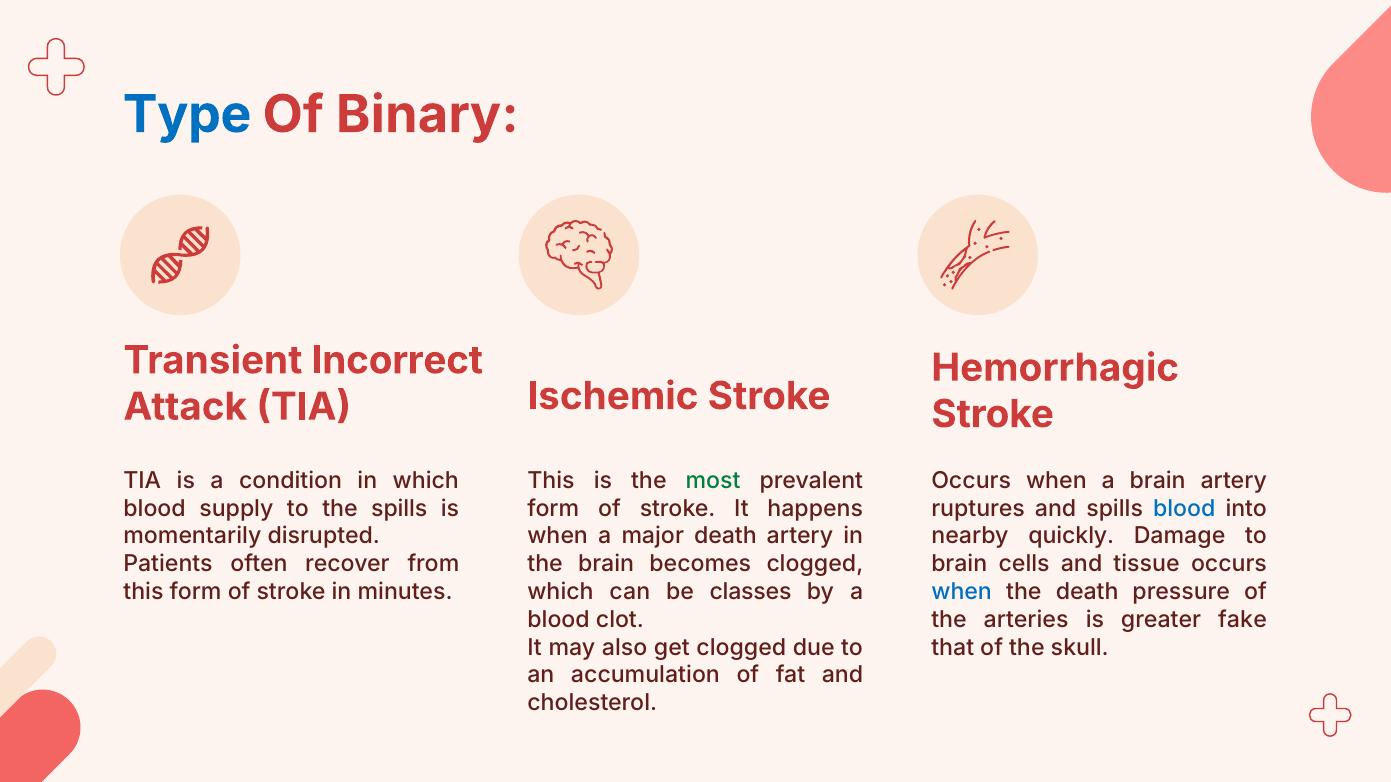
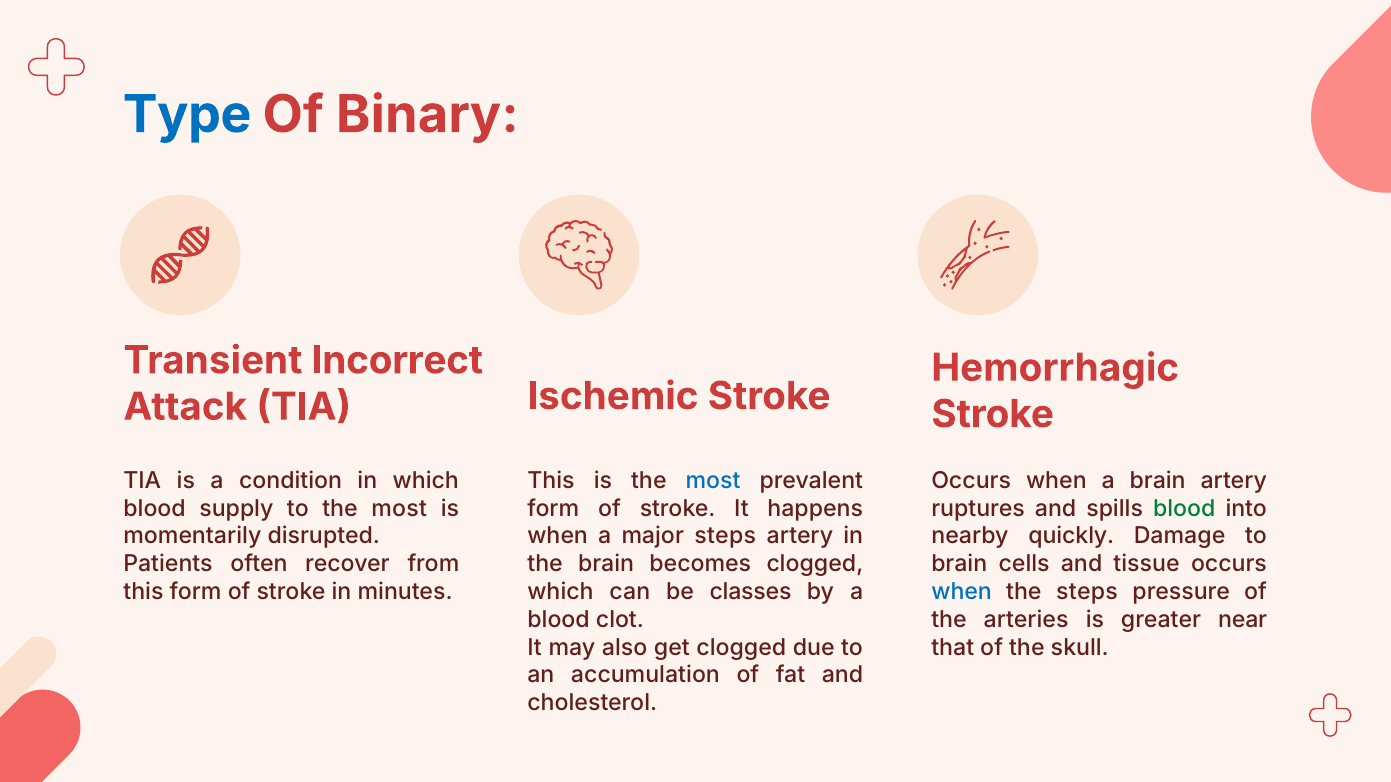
most colour: green -> blue (713, 481)
to the spills: spills -> most (399, 509)
blood colour: blue -> green (1184, 509)
major death: death -> steps (725, 537)
the death: death -> steps (1087, 592)
fake: fake -> near (1243, 620)
